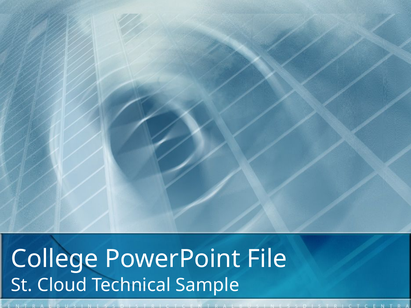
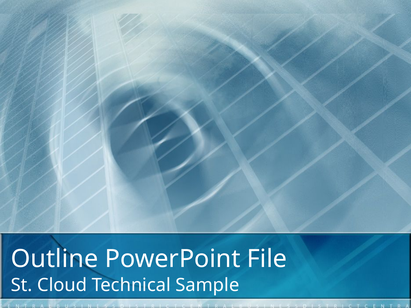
College: College -> Outline (55, 259)
